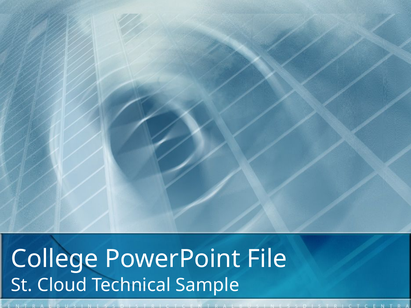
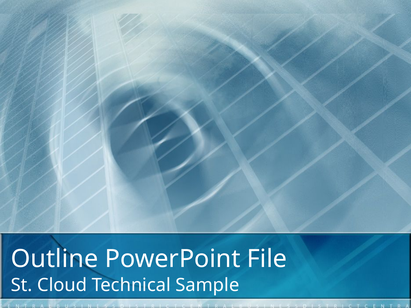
College: College -> Outline (55, 259)
